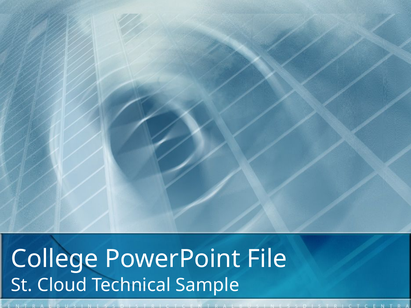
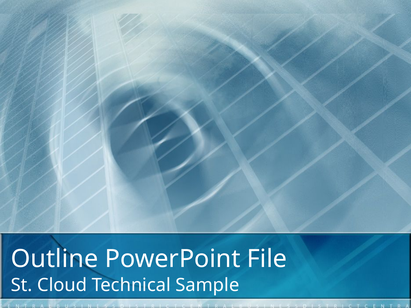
College: College -> Outline (55, 259)
